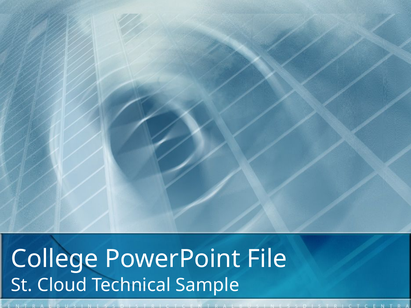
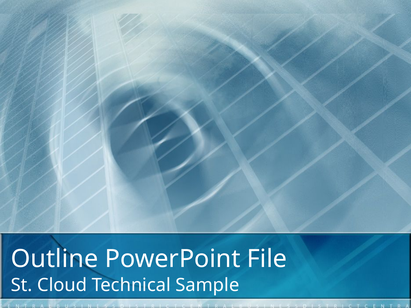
College: College -> Outline (55, 259)
